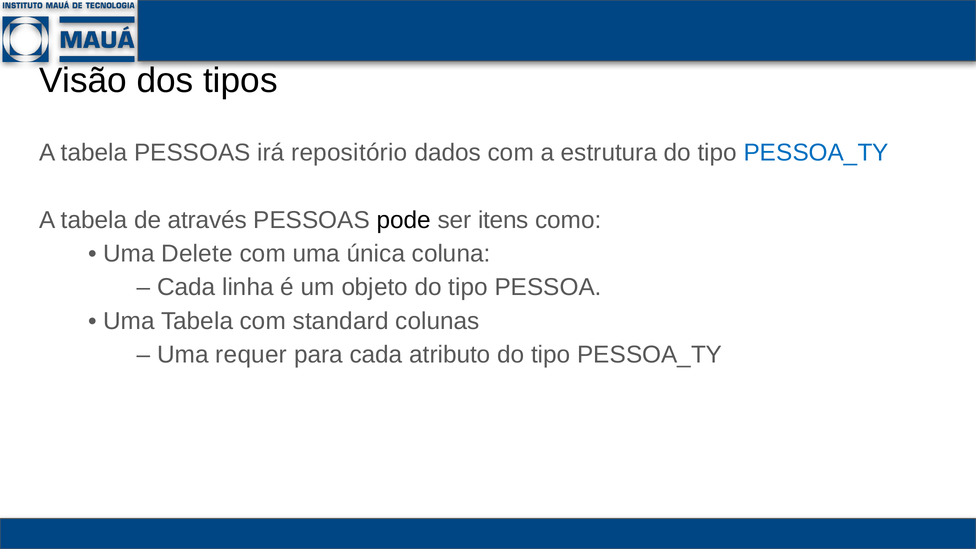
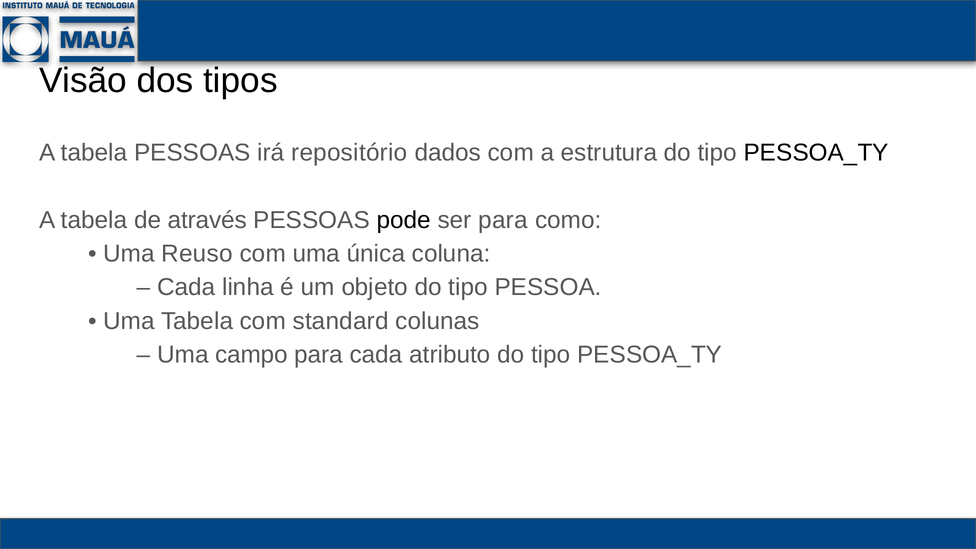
PESSOA_TY colour: blue -> black (816, 153)
ser itens: itens -> para (503, 220)
Delete: Delete -> Reuso (197, 254)
requer: requer -> campo (251, 355)
